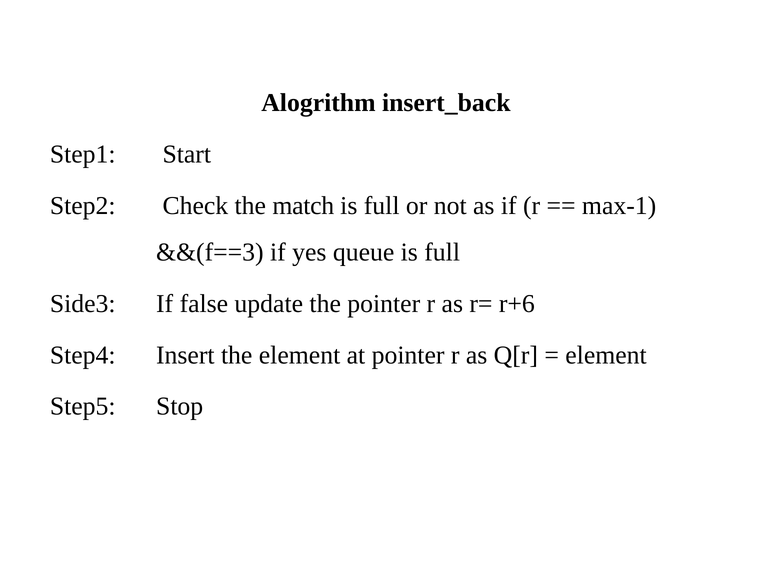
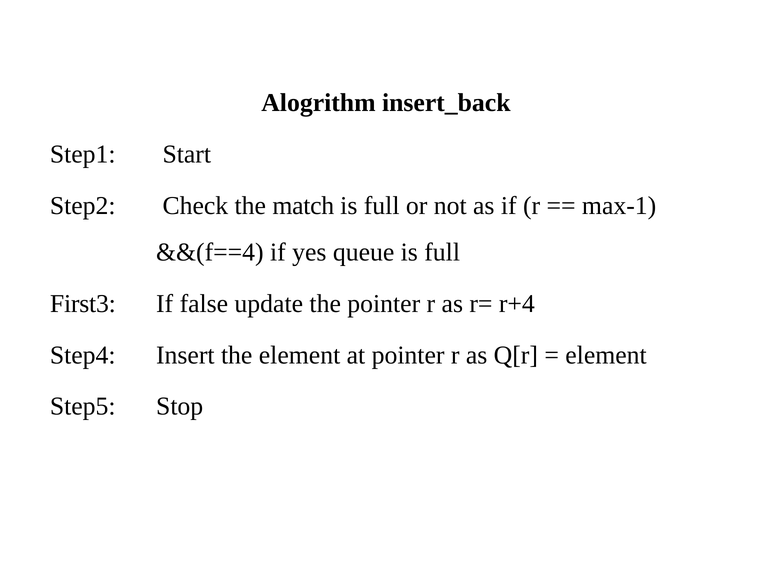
&&(f==3: &&(f==3 -> &&(f==4 (210, 252)
Side3: Side3 -> First3 (83, 304)
r+6: r+6 -> r+4 (517, 304)
